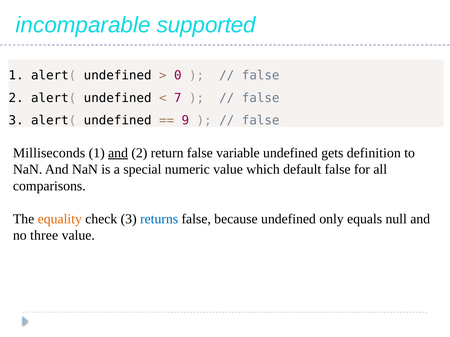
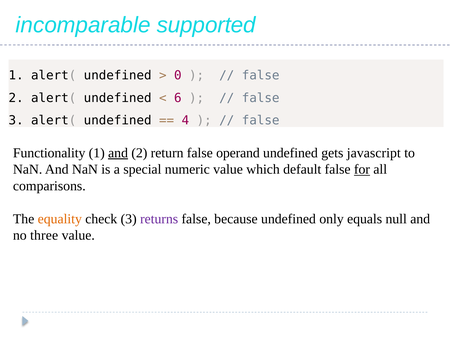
7: 7 -> 6 (178, 98)
9: 9 -> 4 (185, 121)
Milliseconds: Milliseconds -> Functionality (49, 153)
variable: variable -> operand (238, 153)
definition: definition -> javascript (374, 153)
for underline: none -> present (362, 170)
returns colour: blue -> purple (159, 219)
